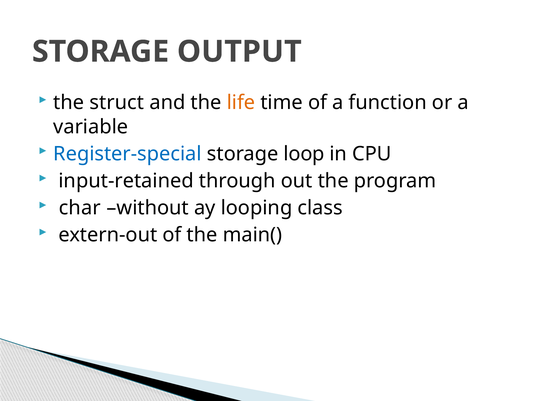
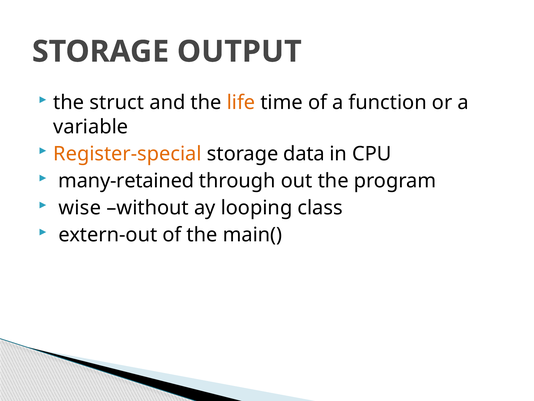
Register-special colour: blue -> orange (127, 154)
loop: loop -> data (304, 154)
input-retained: input-retained -> many-retained (126, 181)
char: char -> wise (80, 208)
